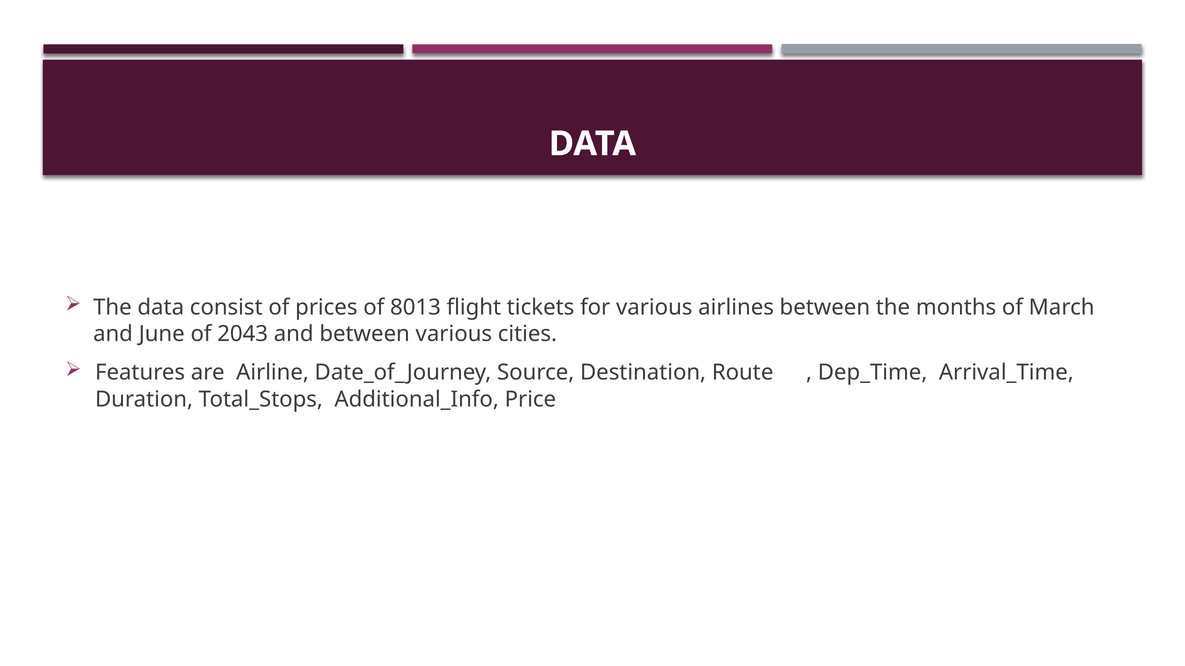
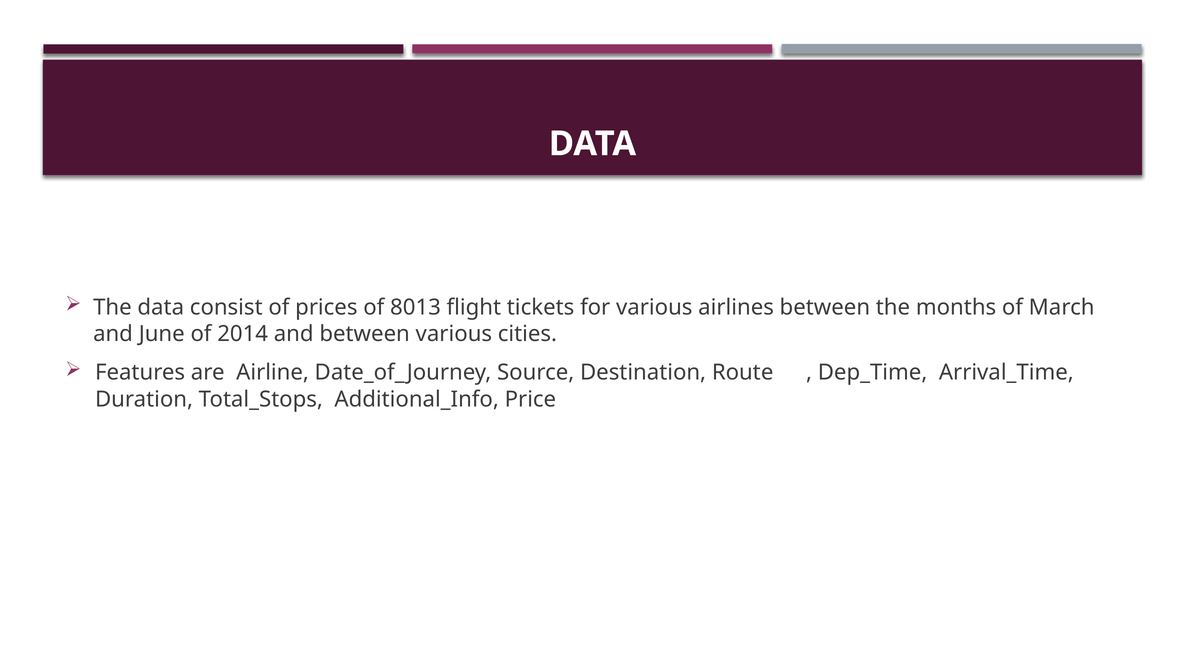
2043: 2043 -> 2014 (243, 334)
